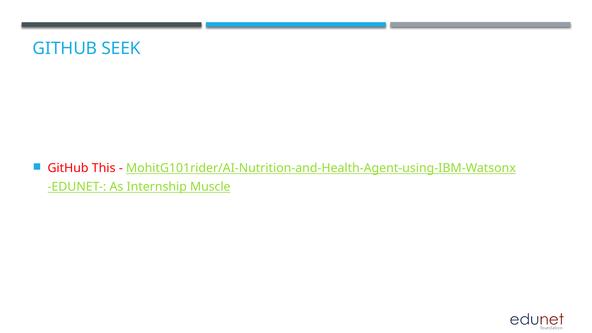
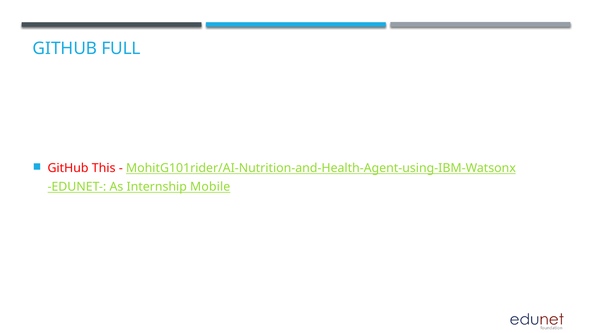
SEEK: SEEK -> FULL (121, 48)
Muscle: Muscle -> Mobile (210, 187)
